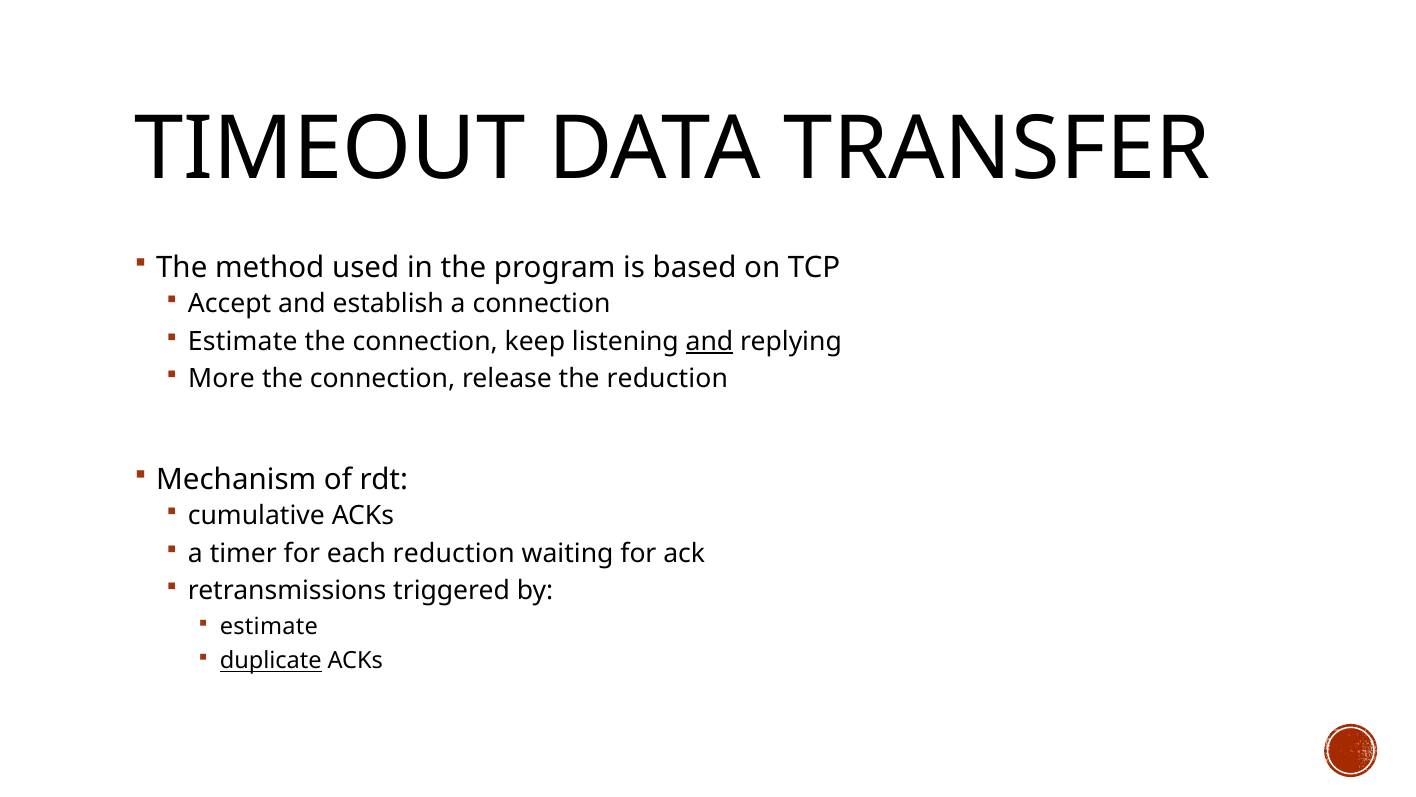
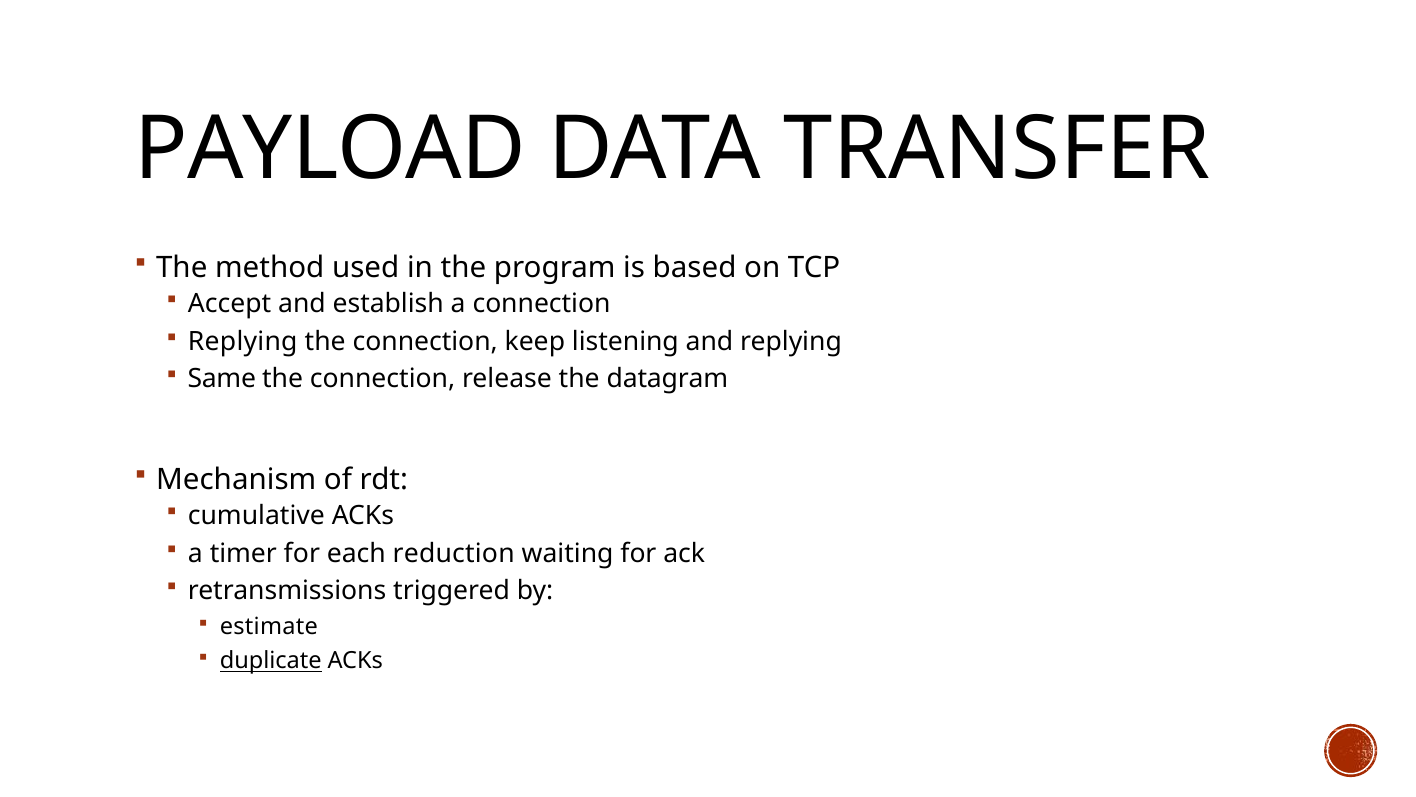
TIMEOUT: TIMEOUT -> PAYLOAD (330, 149)
Estimate: Estimate -> Replying (243, 341)
and underline: present -> none (709, 341)
More: More -> Same (222, 379)
the reduction: reduction -> datagram (667, 379)
